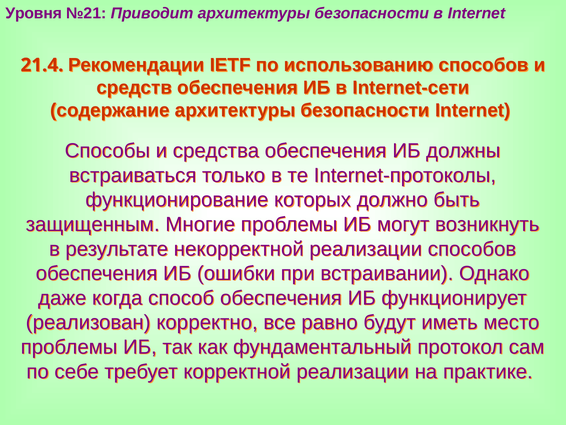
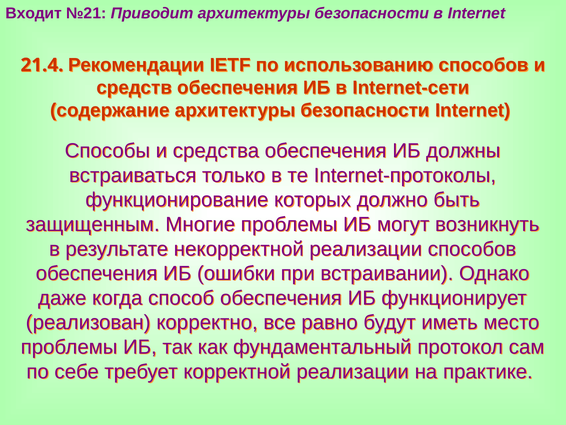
Уровня: Уровня -> Входит (34, 13)
